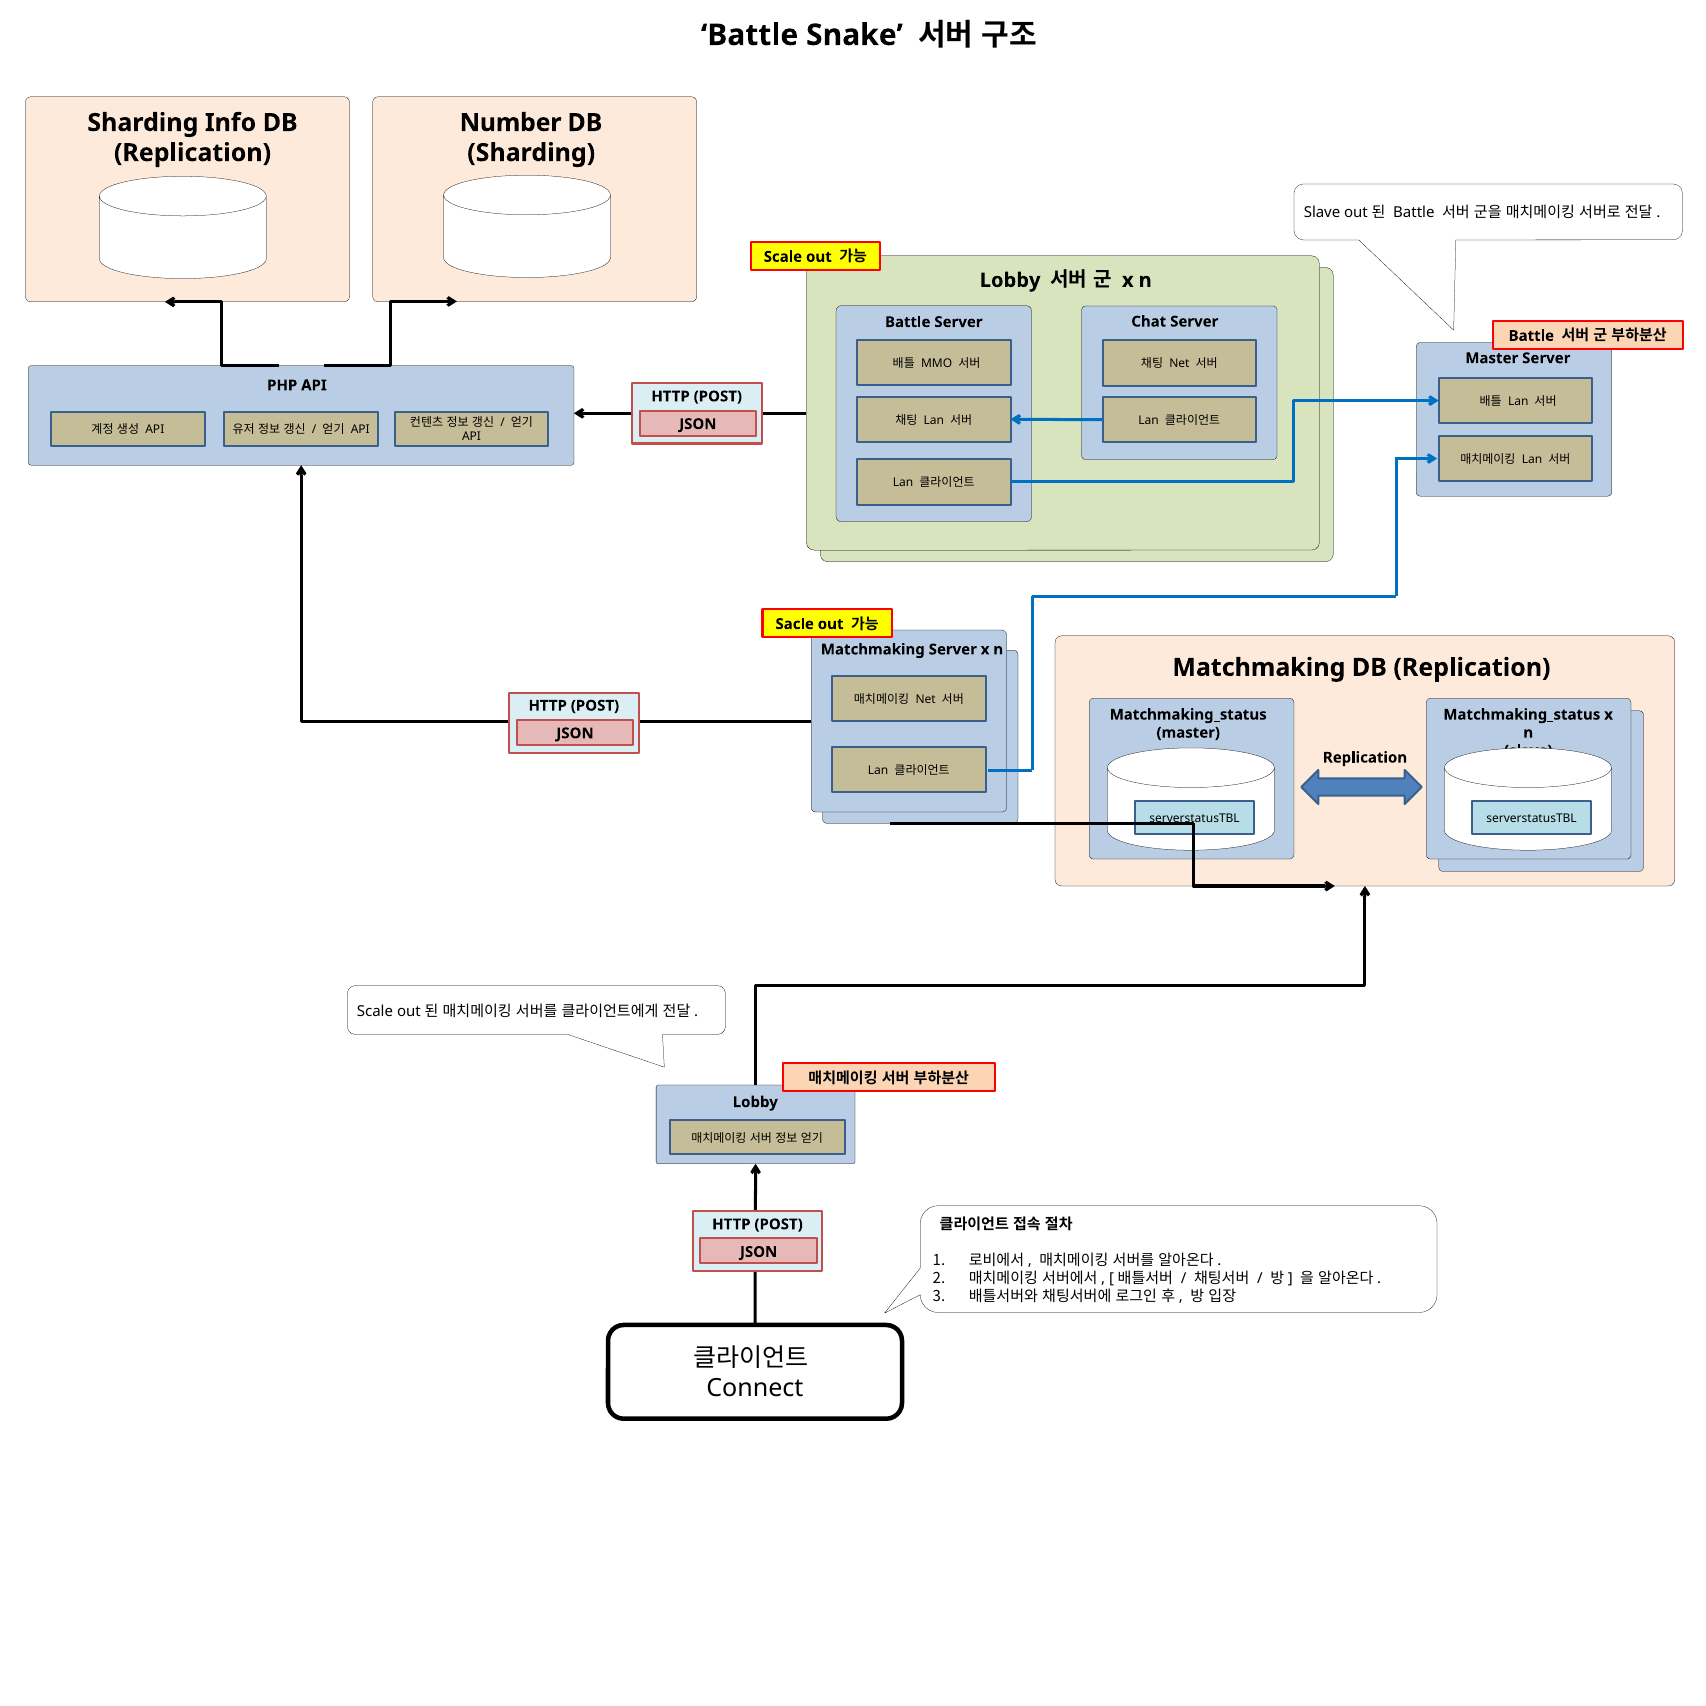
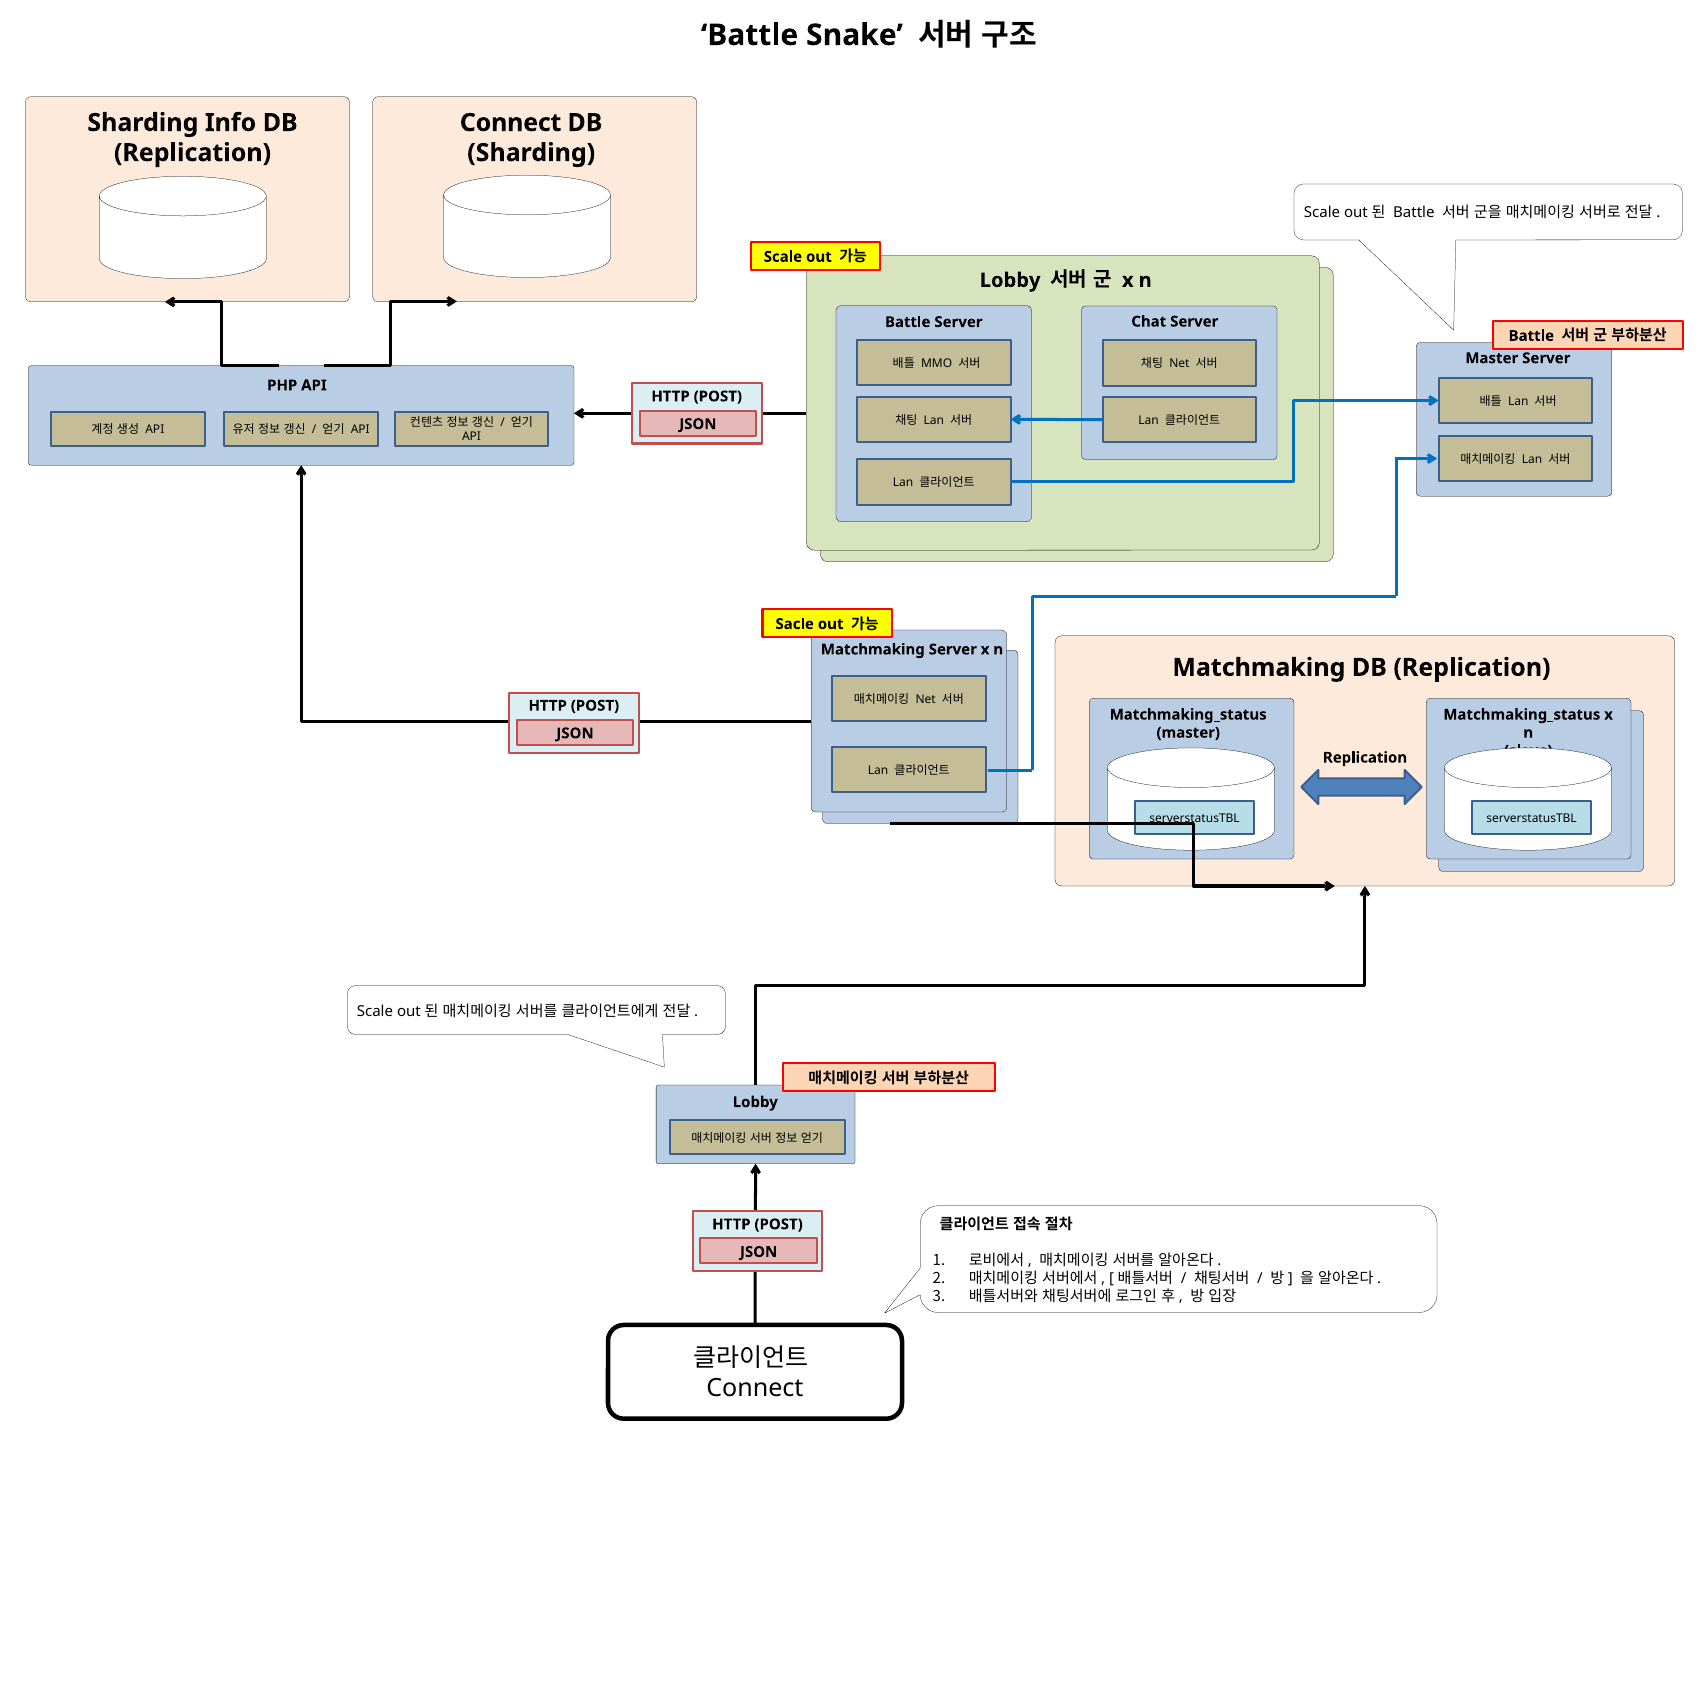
Number: Number -> Connect (511, 123)
Slave: Slave -> Scale (1322, 213)
